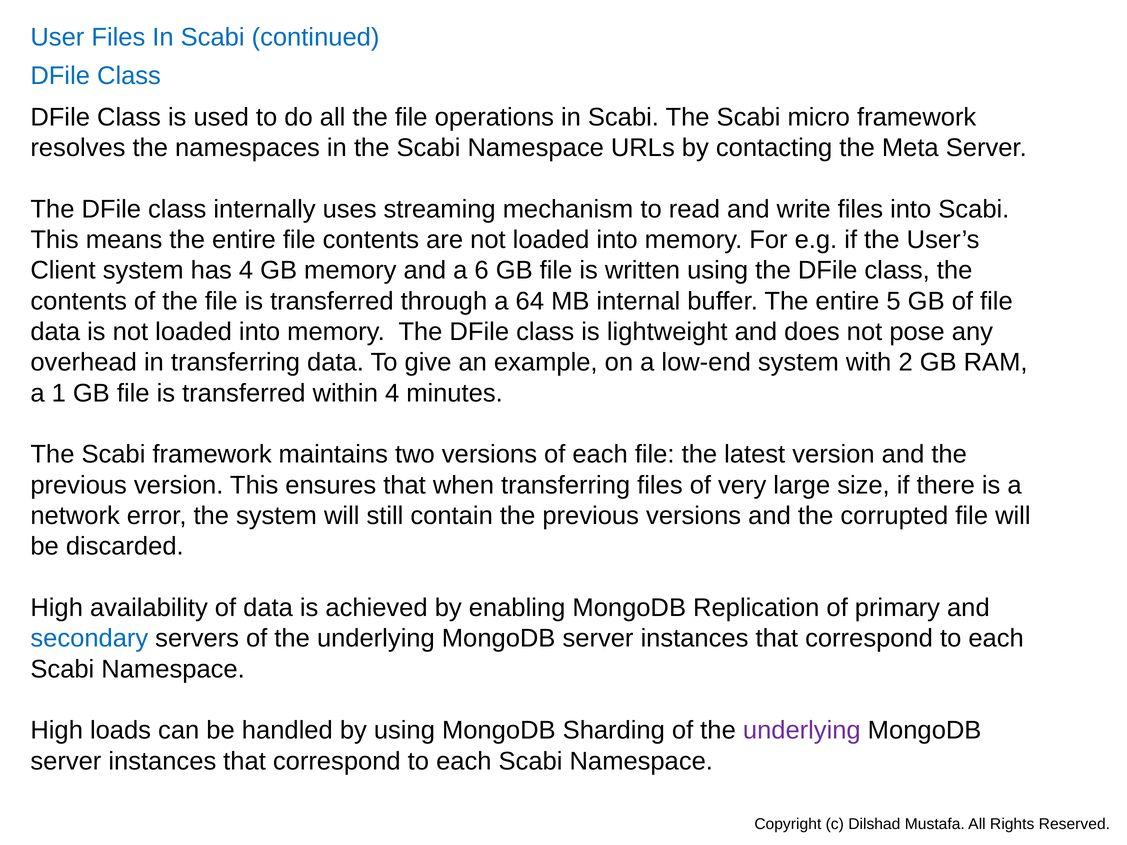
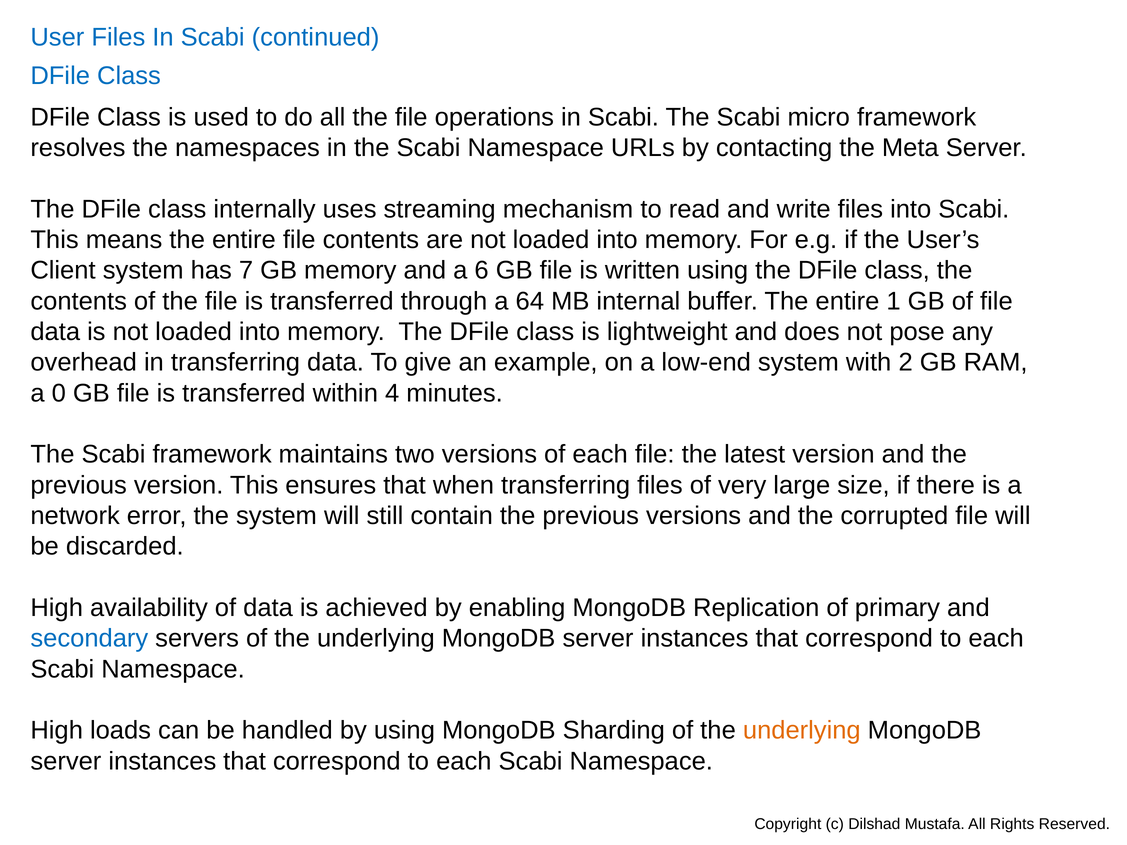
has 4: 4 -> 7 (246, 271)
5: 5 -> 1 (894, 301)
1: 1 -> 0 (59, 393)
underlying colour: purple -> orange (802, 731)
